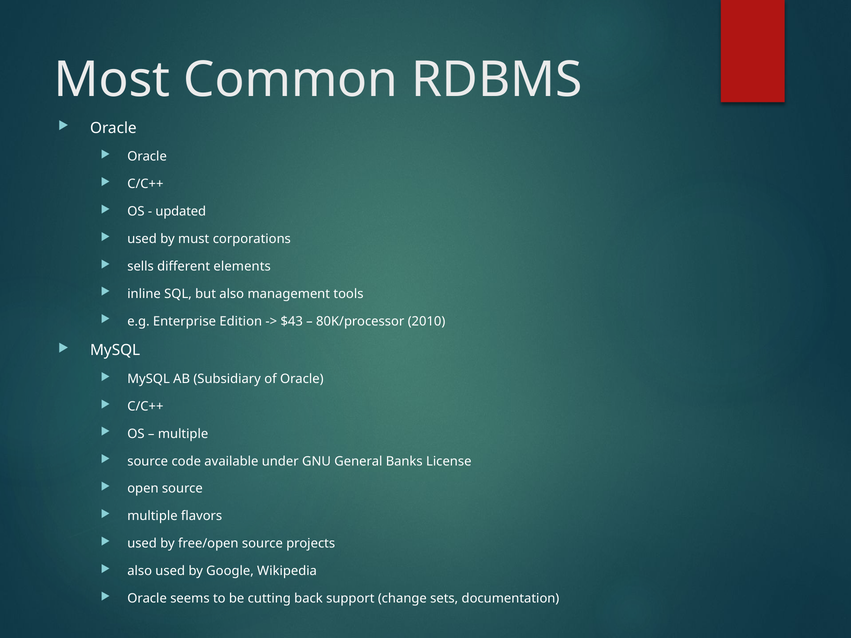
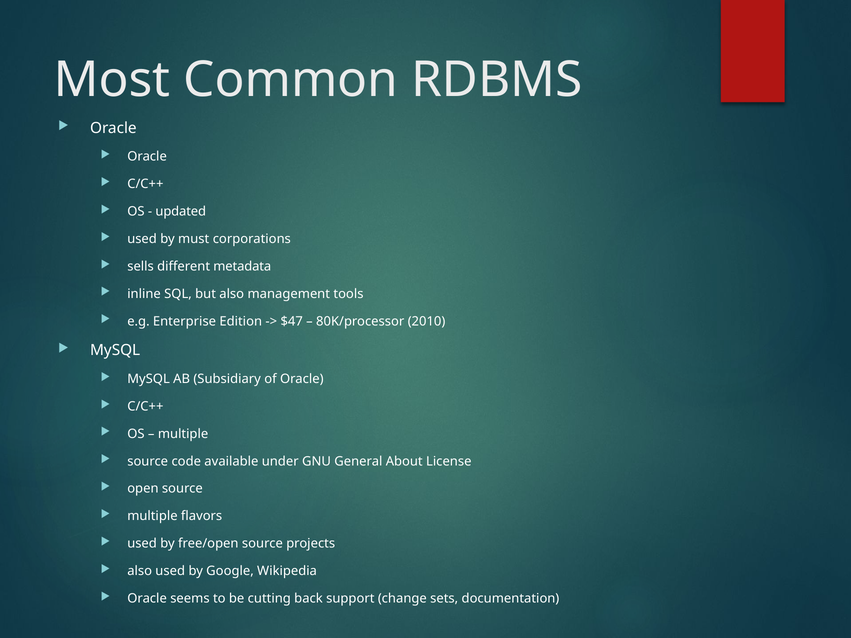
elements: elements -> metadata (242, 266)
$43: $43 -> $47 (292, 321)
Banks: Banks -> About (404, 461)
